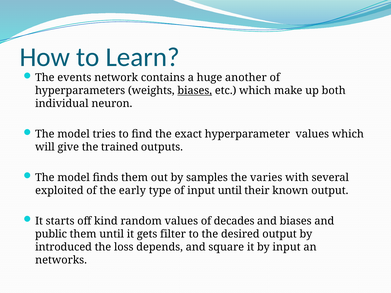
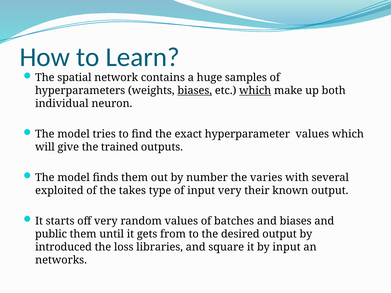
events: events -> spatial (74, 78)
another: another -> samples (246, 78)
which underline: none -> present (255, 91)
samples: samples -> number (207, 178)
early: early -> takes (132, 191)
input until: until -> very (230, 191)
off kind: kind -> very (106, 221)
decades: decades -> batches (234, 221)
filter: filter -> from (173, 234)
depends: depends -> libraries (160, 247)
